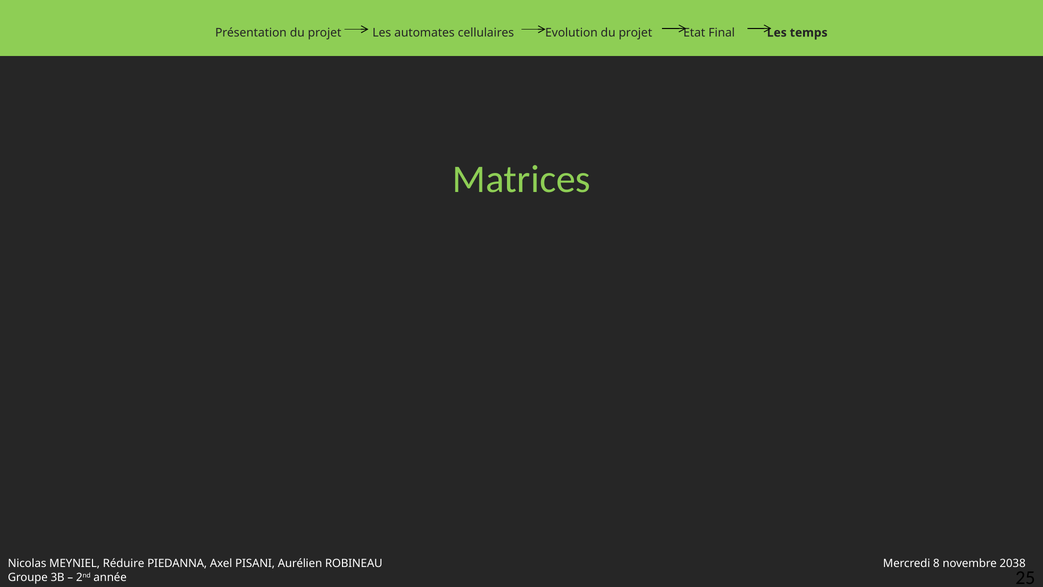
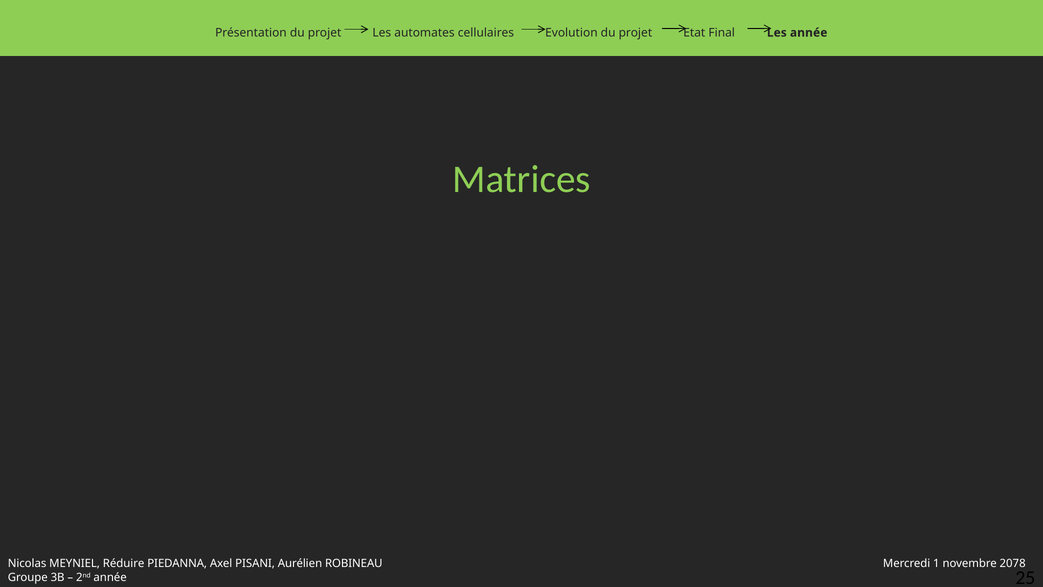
Les temps: temps -> année (809, 33)
8: 8 -> 1 (936, 563)
2038: 2038 -> 2078 (1013, 563)
